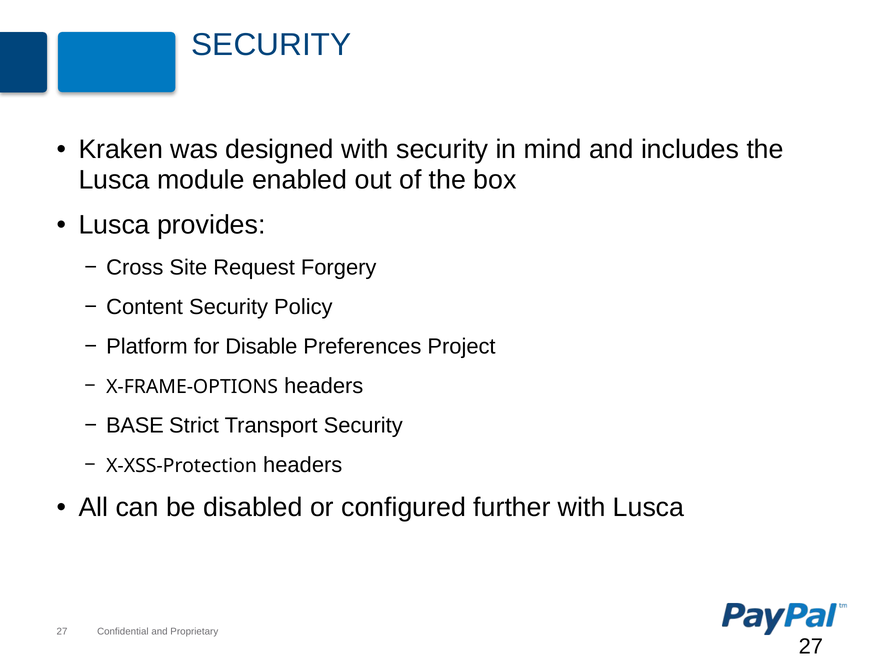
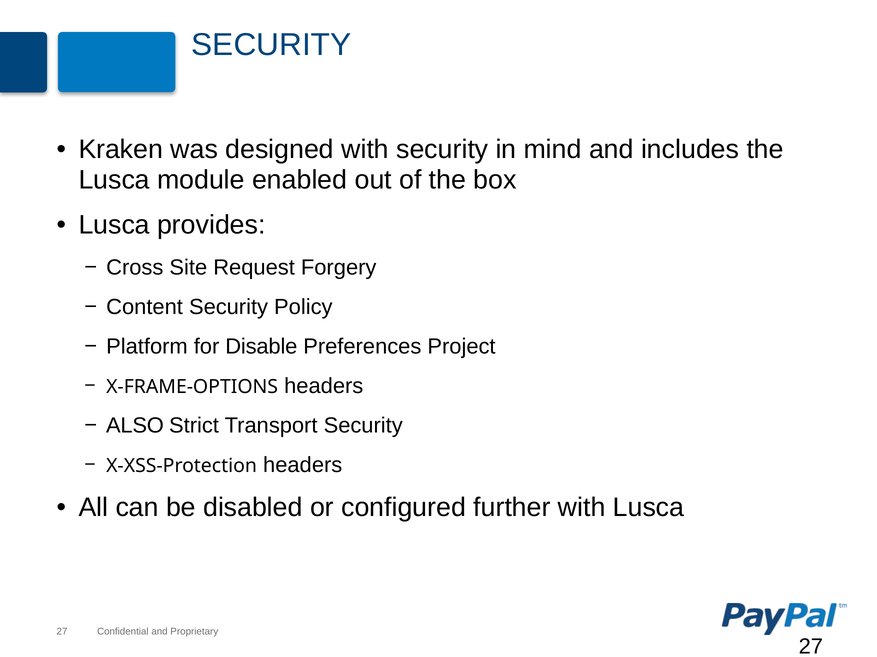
BASE: BASE -> ALSO (135, 426)
